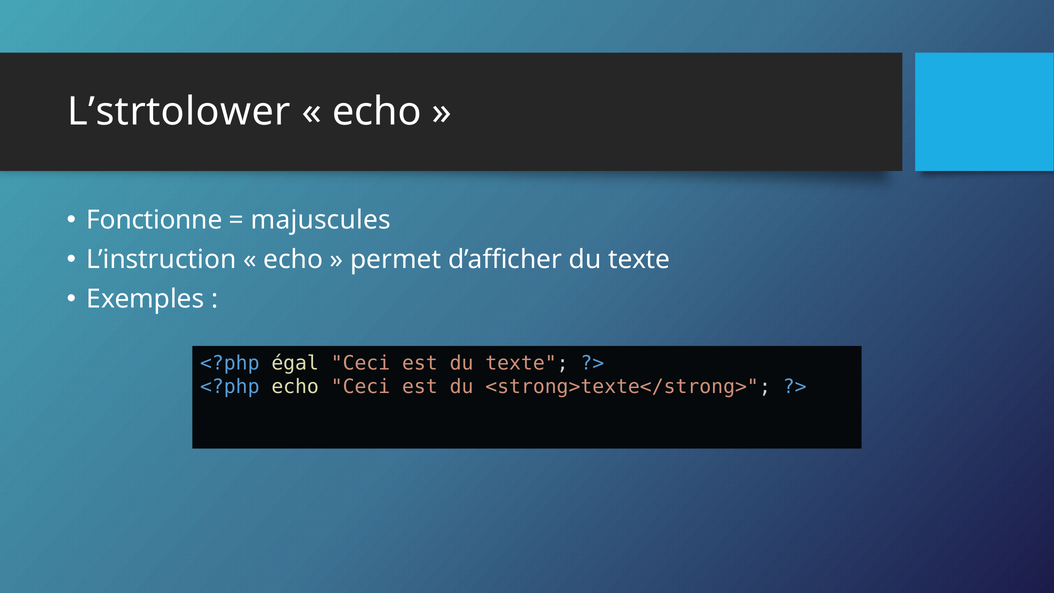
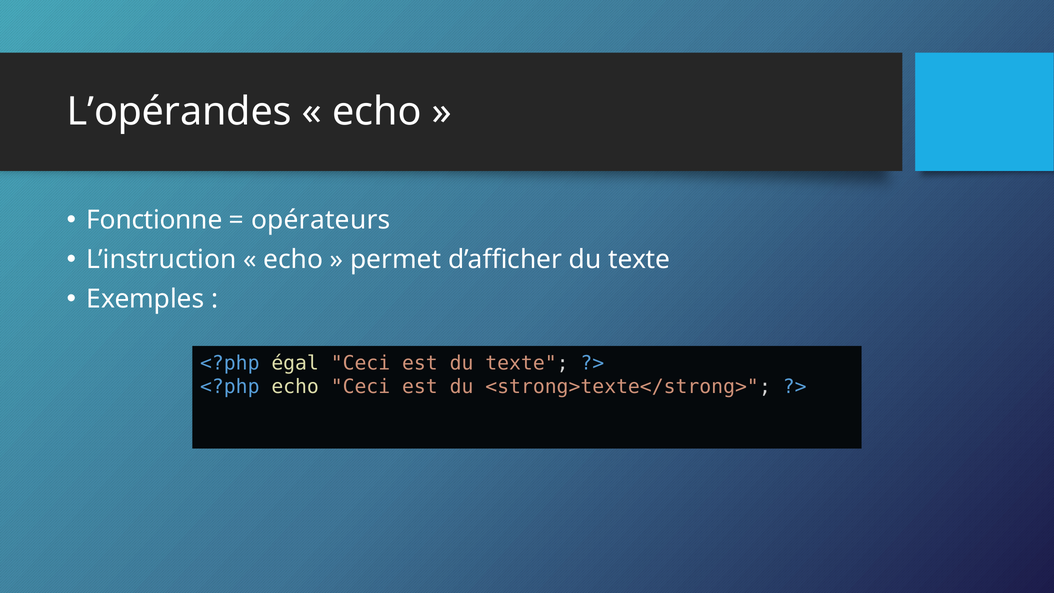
L’strtolower: L’strtolower -> L’opérandes (179, 112)
majuscules: majuscules -> opérateurs (321, 220)
